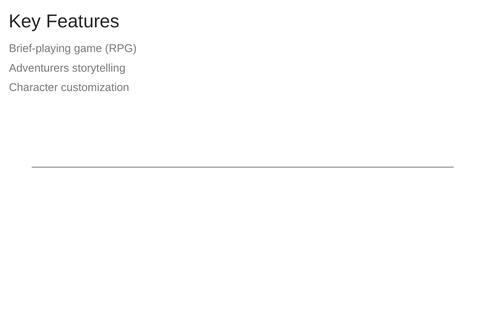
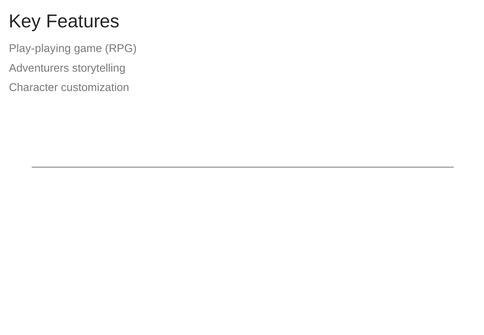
Brief-playing: Brief-playing -> Play-playing (40, 48)
